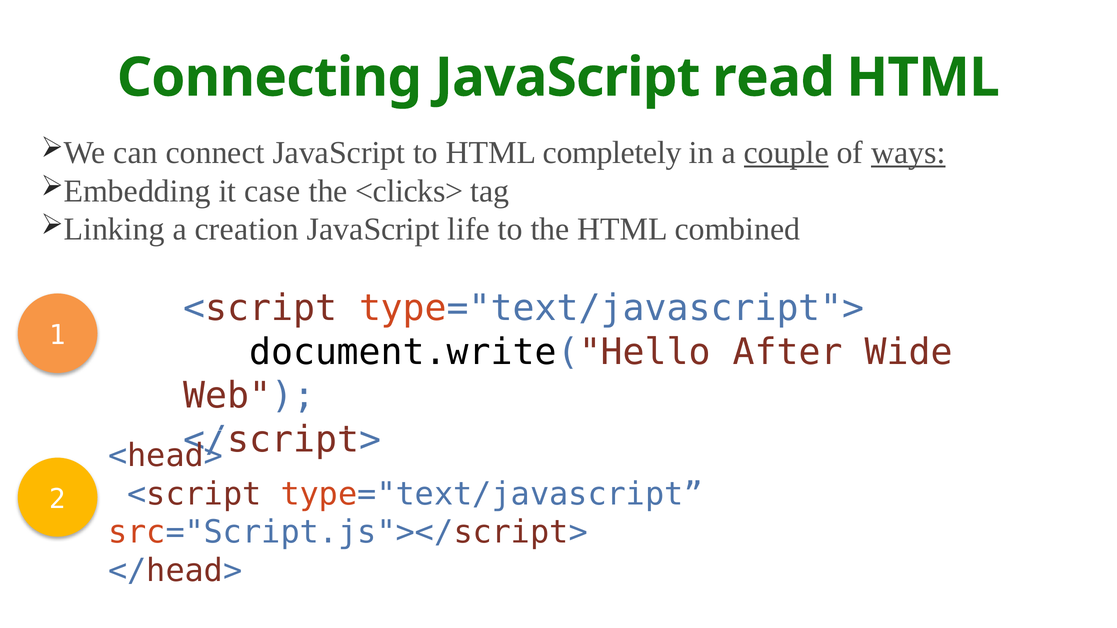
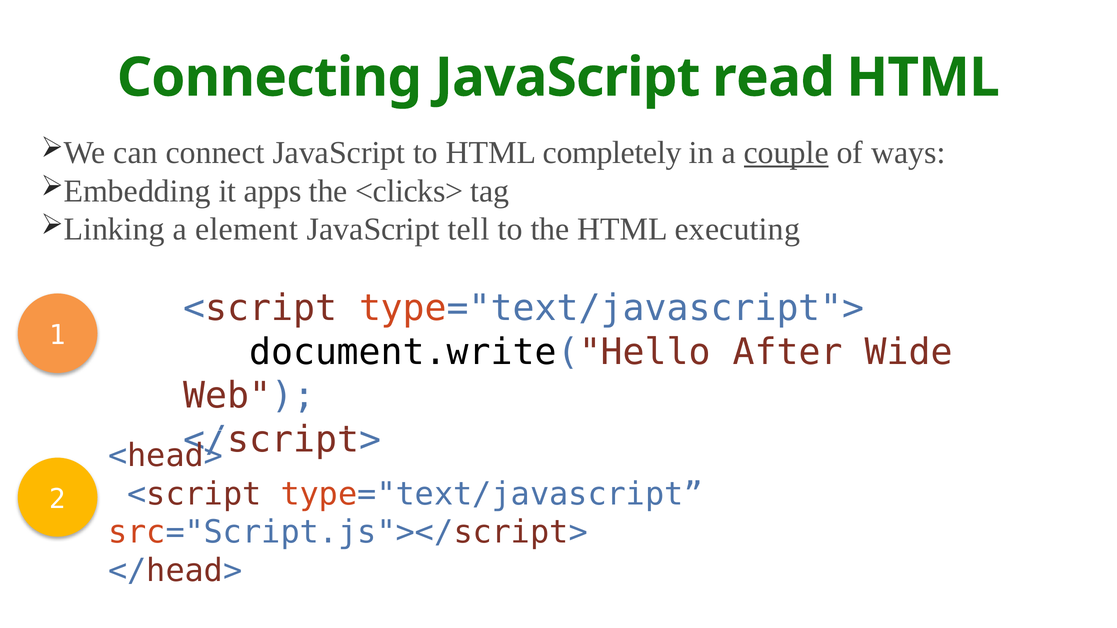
ways underline: present -> none (908, 153)
case: case -> apps (273, 191)
creation: creation -> element (247, 229)
life: life -> tell (469, 229)
combined: combined -> executing (737, 229)
